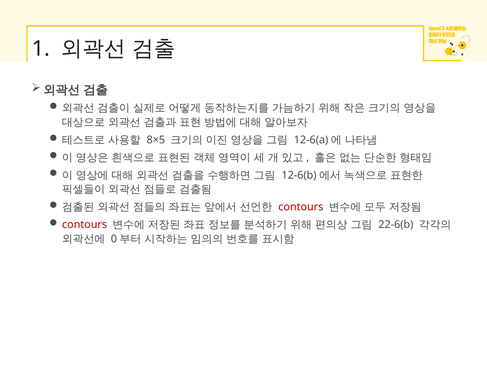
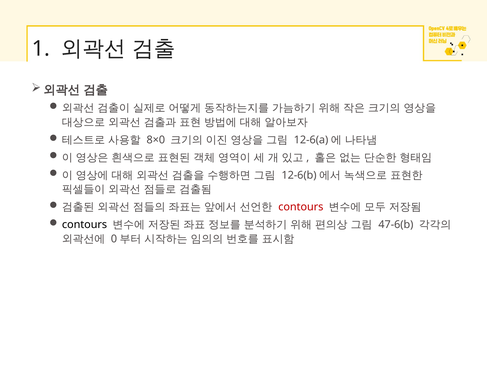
8×5: 8×5 -> 8×0 (156, 140)
contours colour: red -> black (85, 225)
22-6(b: 22-6(b -> 47-6(b (396, 225)
